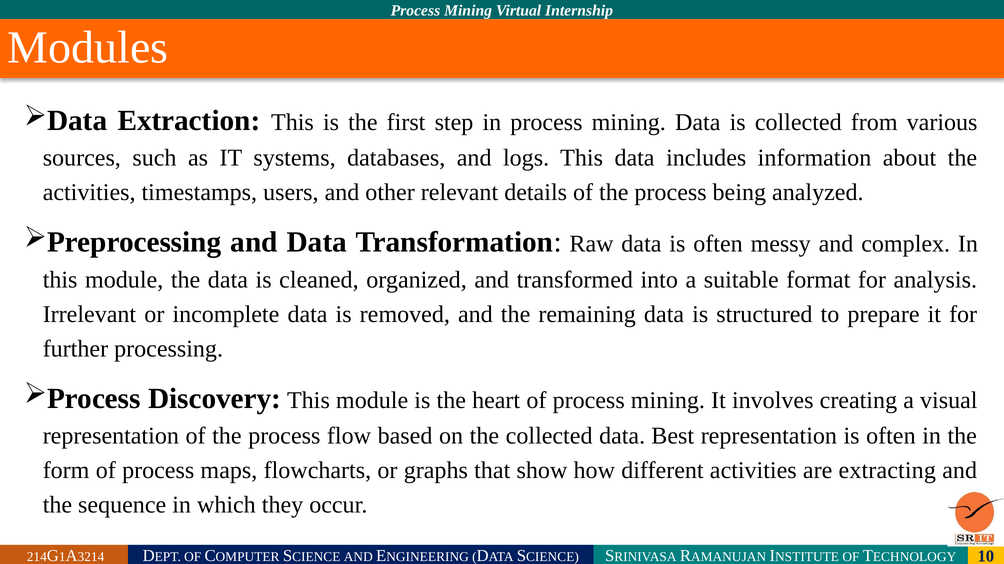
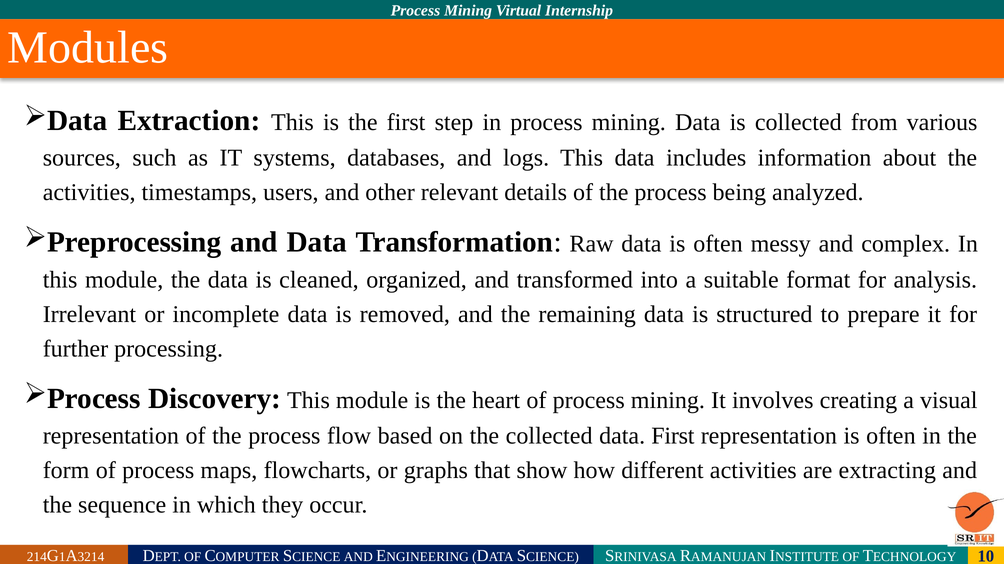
data Best: Best -> First (673, 436)
